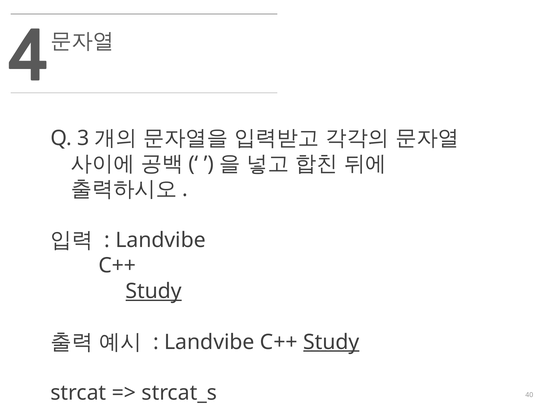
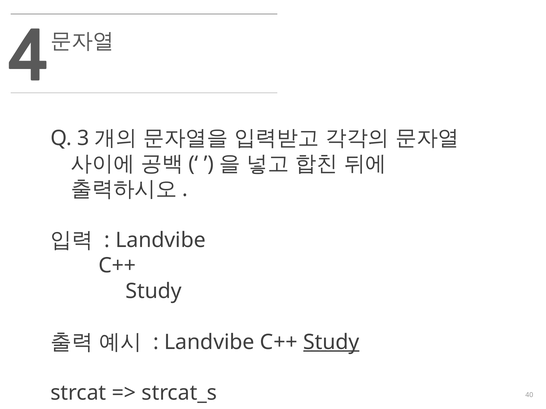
Study underline: present -> none (154, 291)
